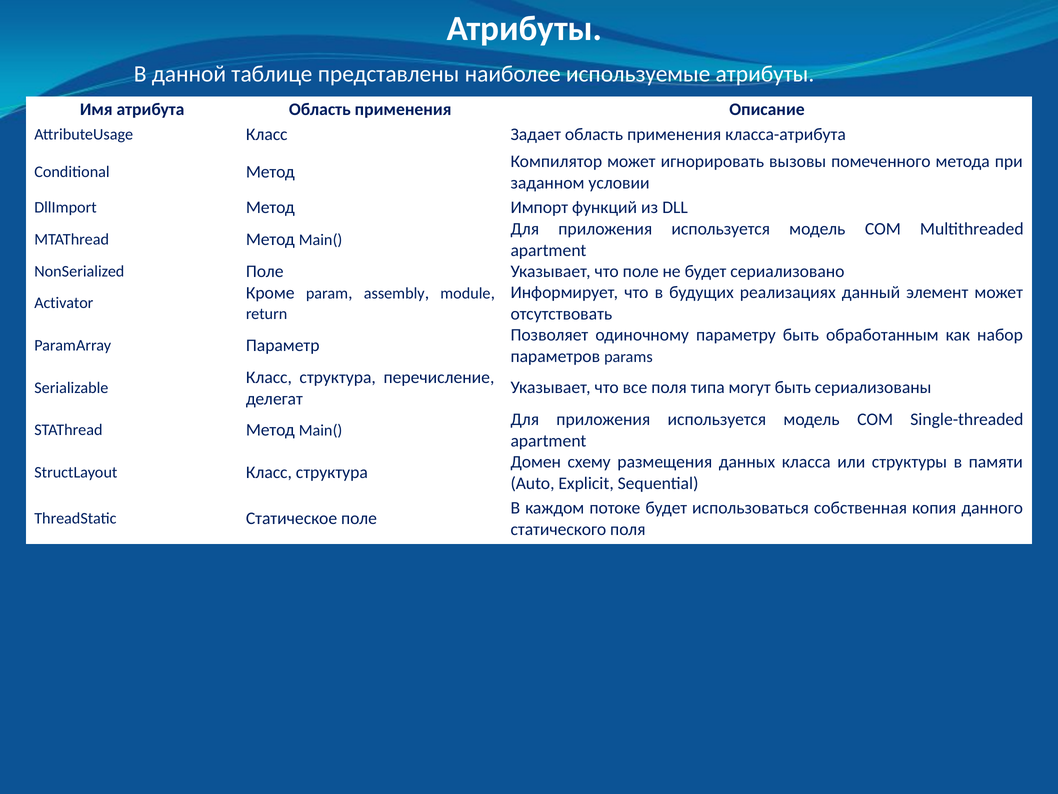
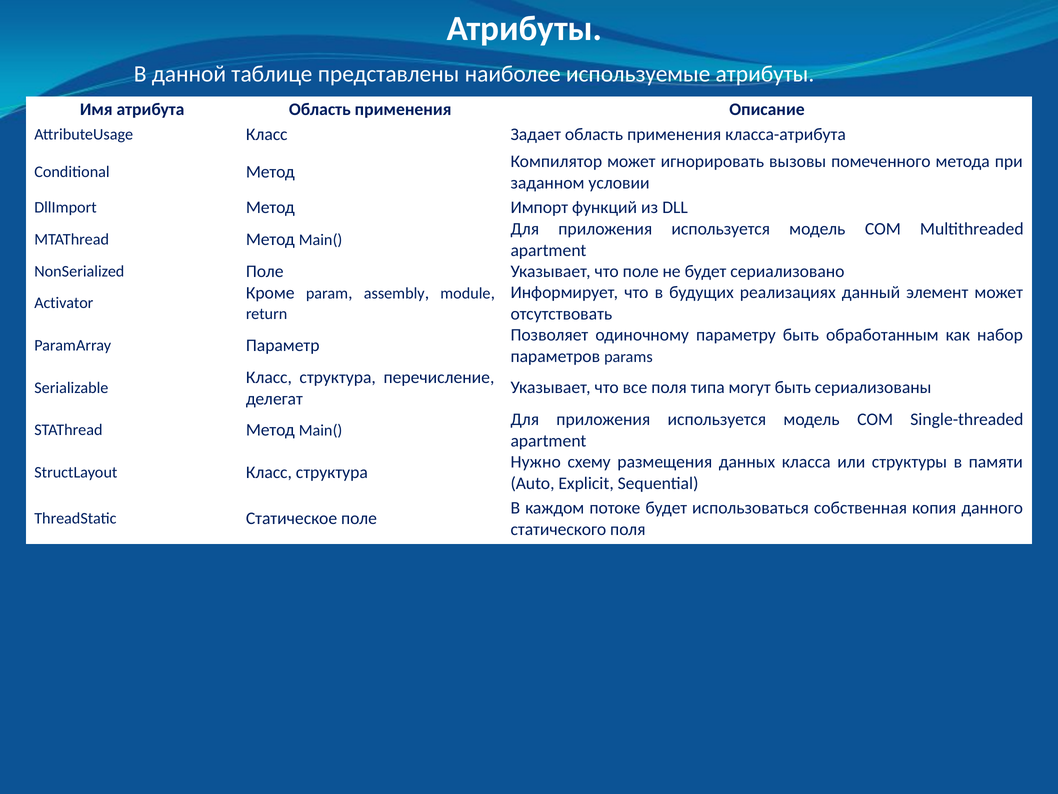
Домен: Домен -> Нужно (536, 462)
